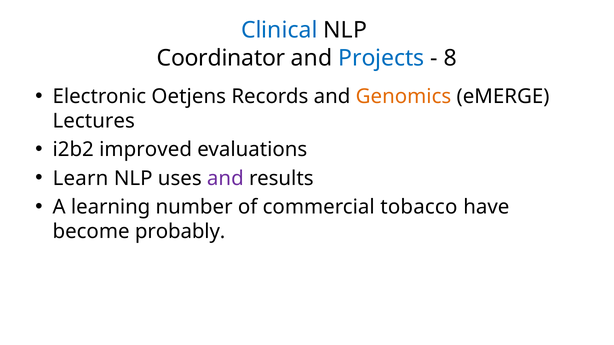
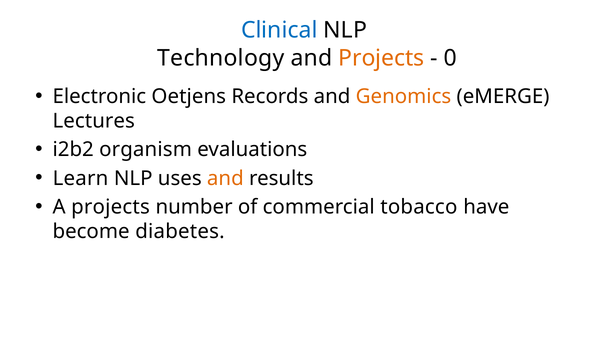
Coordinator: Coordinator -> Technology (221, 58)
Projects colour: blue -> orange (381, 58)
8: 8 -> 0 (450, 58)
improved: improved -> organism (146, 150)
and colour: purple -> orange (225, 178)
A learning: learning -> projects (111, 207)
probably: probably -> diabetes (180, 232)
